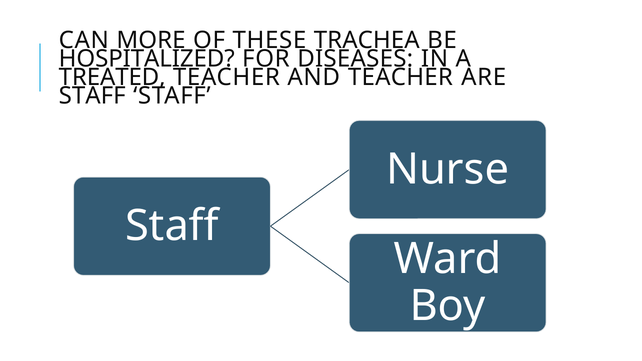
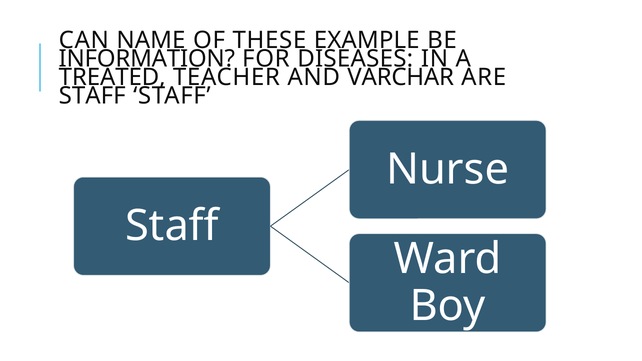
MORE: MORE -> NAME (151, 40)
TRACHEA: TRACHEA -> EXAMPLE (367, 40)
HOSPITALIZED: HOSPITALIZED -> INFORMATION (147, 59)
AND TEACHER: TEACHER -> VARCHAR (401, 77)
